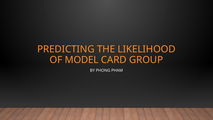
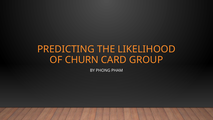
MODEL: MODEL -> CHURN (82, 60)
